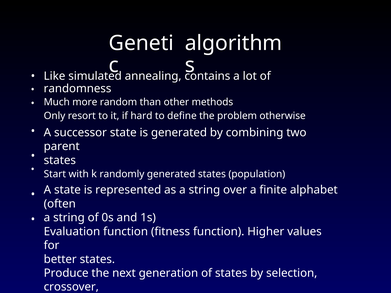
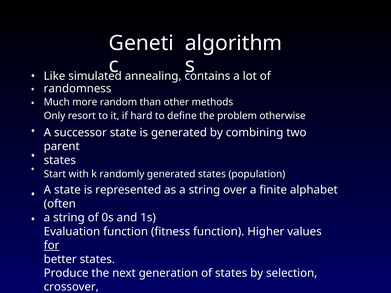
for underline: none -> present (52, 246)
